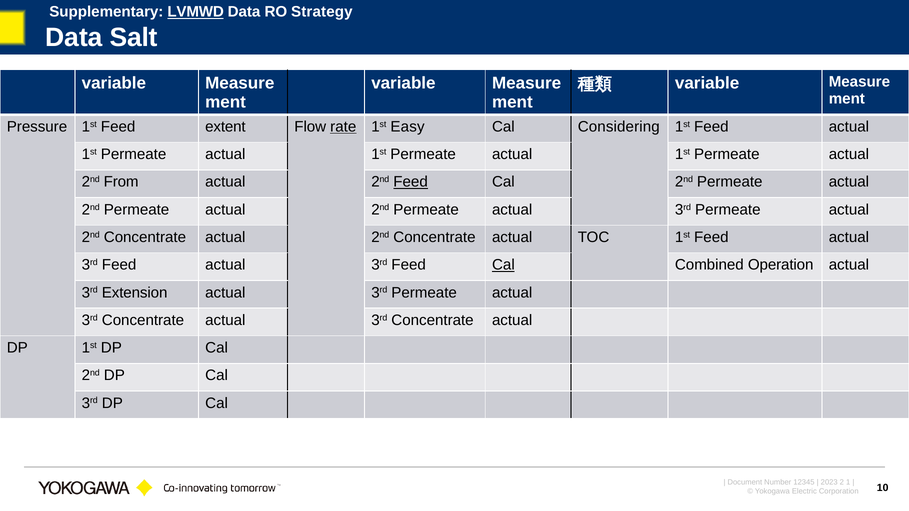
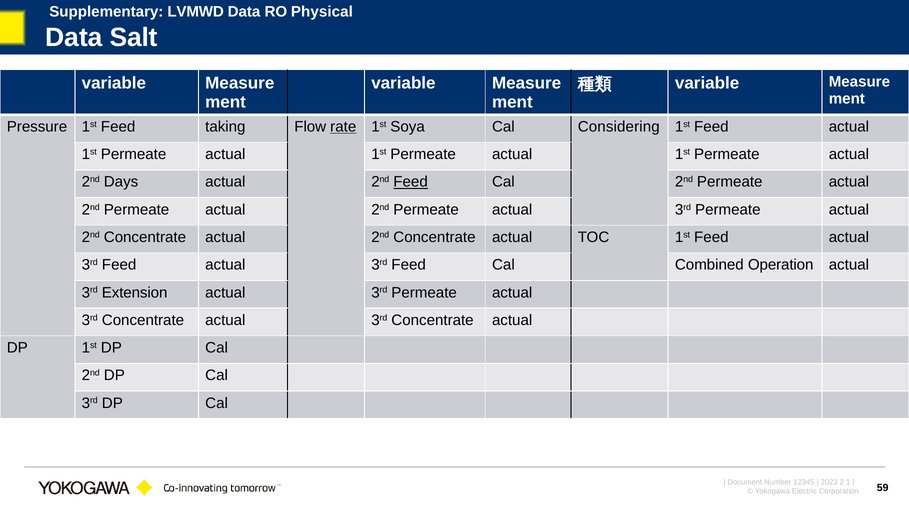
LVMWD underline: present -> none (196, 12)
Strategy: Strategy -> Physical (322, 12)
extent: extent -> taking (225, 127)
Easy: Easy -> Soya (408, 127)
From: From -> Days (121, 182)
Cal underline: present -> none (503, 265)
10: 10 -> 59 (883, 488)
